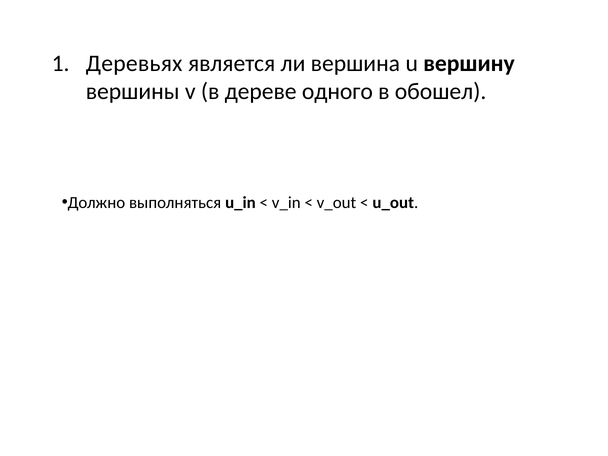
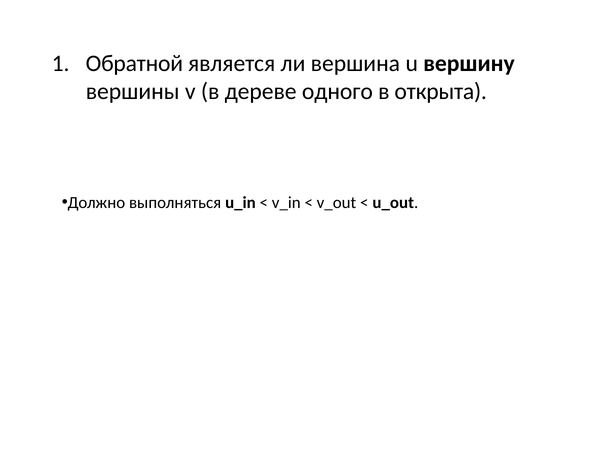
Деревьях: Деревьях -> Обратной (134, 63)
обошел: обошел -> открыта (441, 92)
